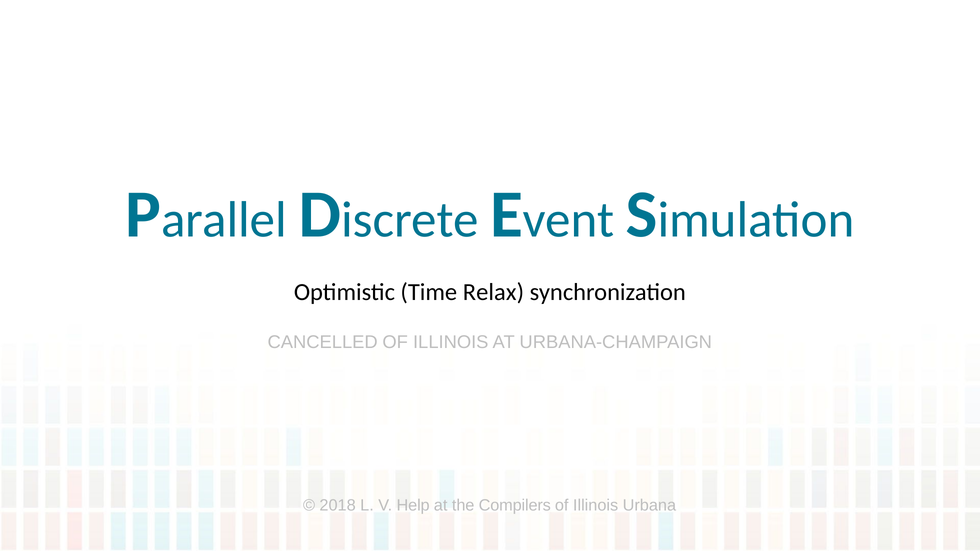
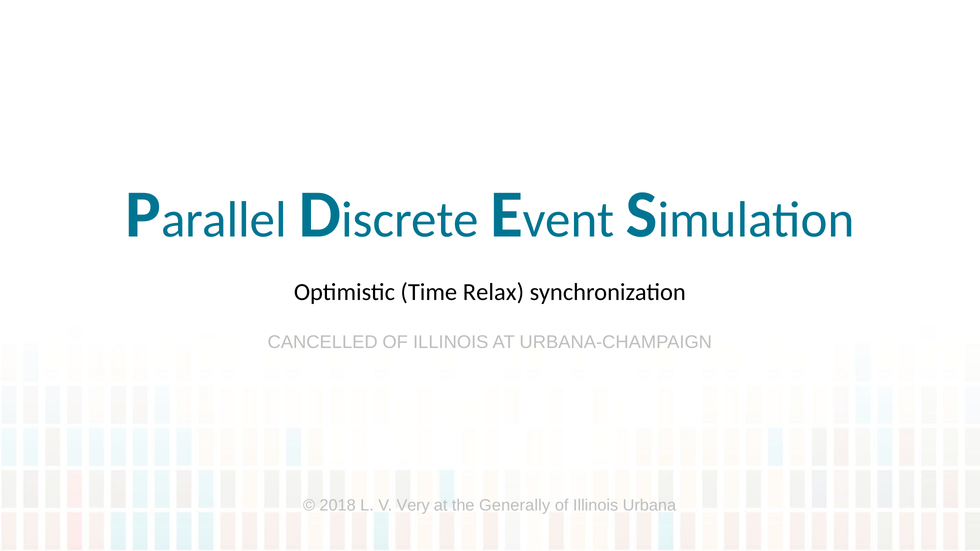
Help: Help -> Very (413, 506)
Compilers: Compilers -> Generally (515, 506)
